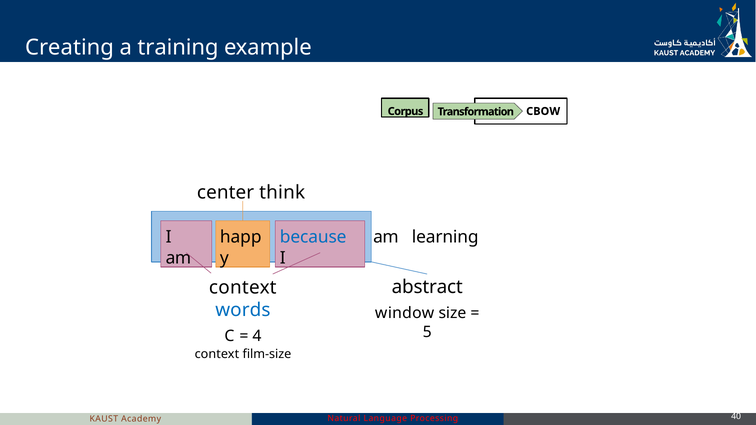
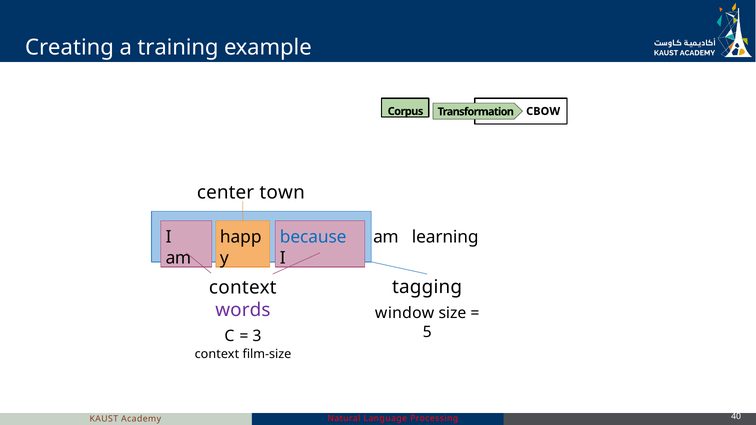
think: think -> town (282, 193)
abstract: abstract -> tagging (427, 287)
words colour: blue -> purple (243, 310)
4: 4 -> 3 (257, 336)
